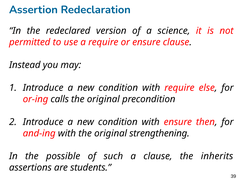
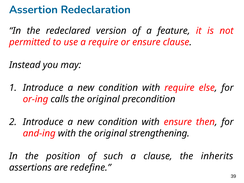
science: science -> feature (174, 31)
possible: possible -> position (63, 156)
students: students -> redefine (91, 167)
